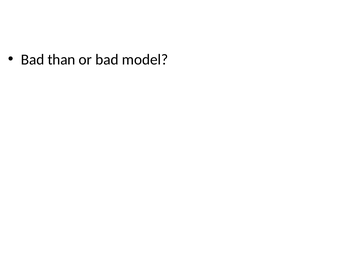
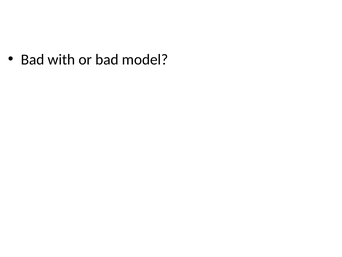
than: than -> with (61, 59)
